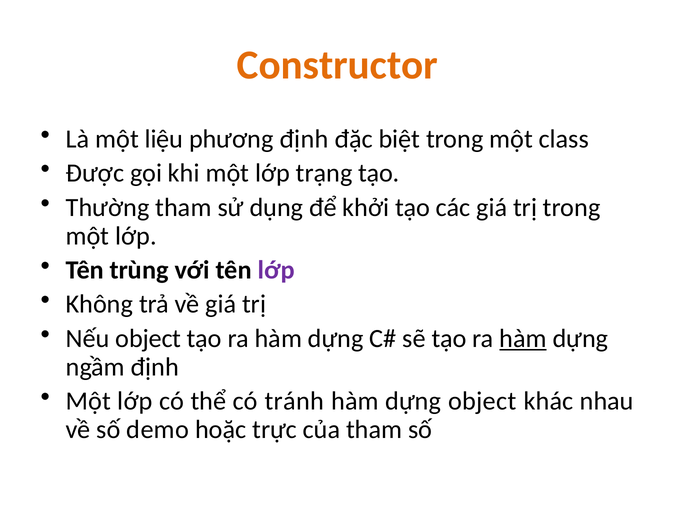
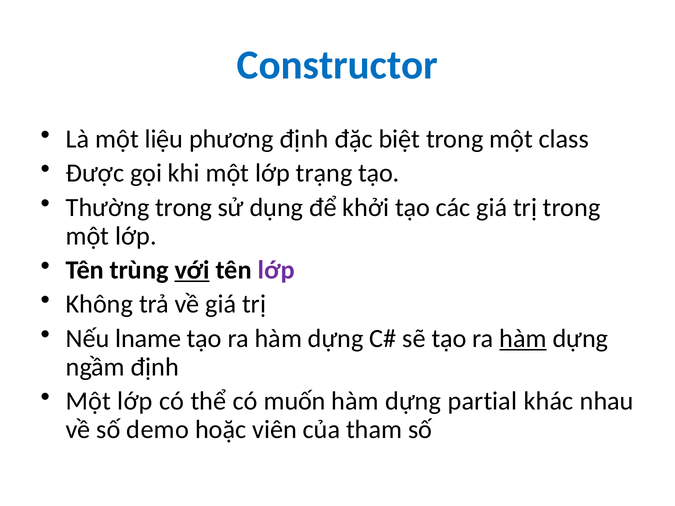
Constructor colour: orange -> blue (337, 65)
Thường tham: tham -> trong (184, 208)
với underline: none -> present (192, 270)
Nếu object: object -> lname (148, 339)
tránh: tránh -> muốn (295, 401)
dựng object: object -> partial (482, 401)
trực: trực -> viên (275, 430)
